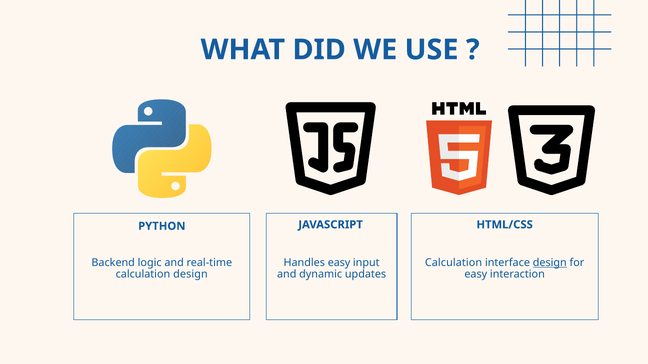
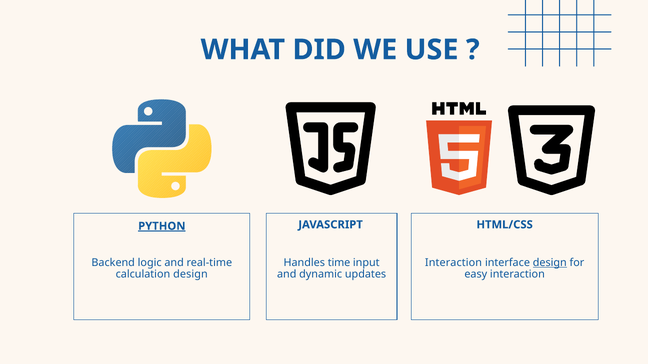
PYTHON underline: none -> present (162, 226)
Handles easy: easy -> time (339, 263)
Calculation: Calculation -> Interaction (454, 263)
